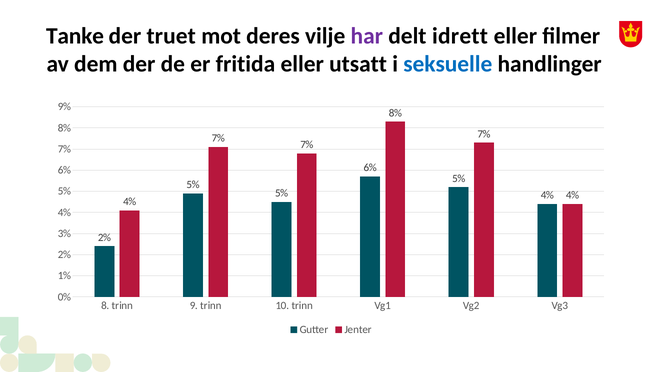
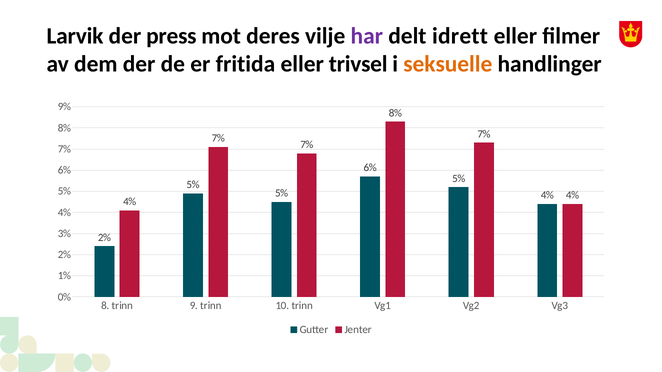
Tanke: Tanke -> Larvik (75, 36)
truet: truet -> press (171, 36)
utsatt: utsatt -> trivsel (358, 64)
seksuelle colour: blue -> orange (448, 64)
